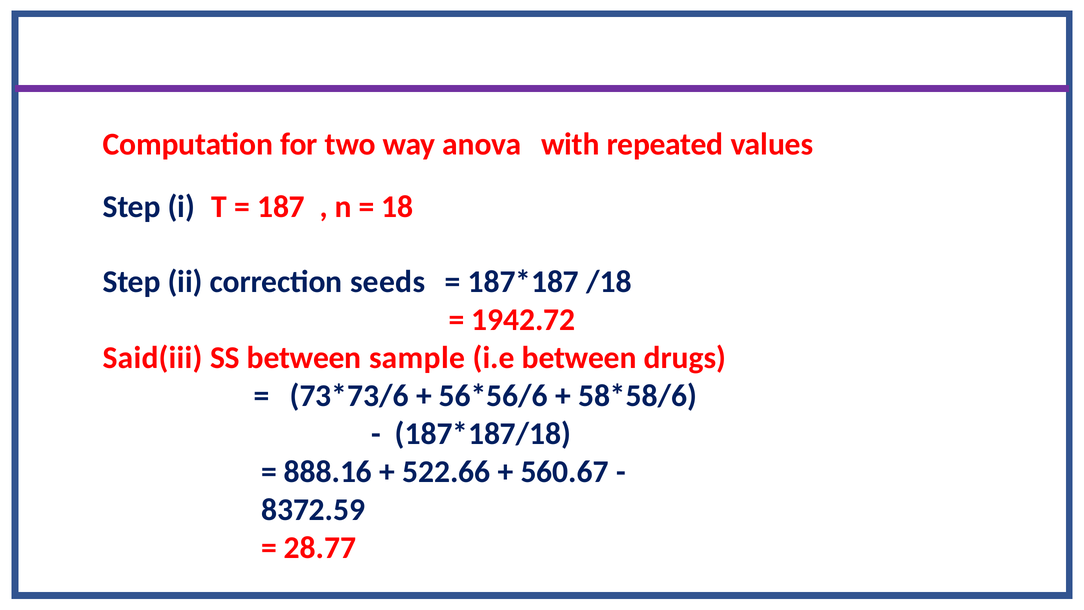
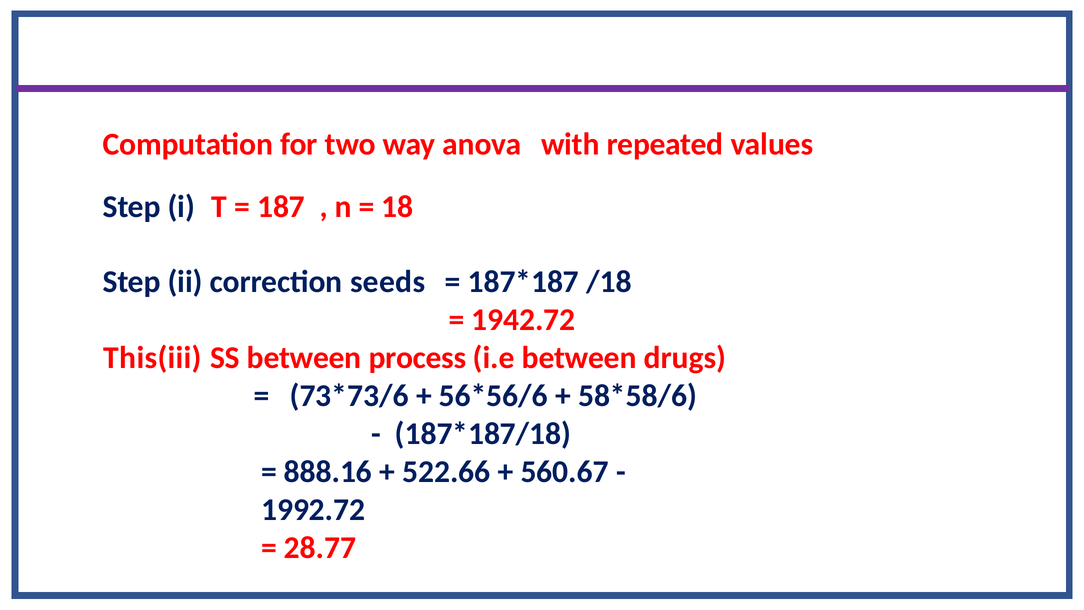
Said(iii: Said(iii -> This(iii (153, 358)
sample: sample -> process (417, 358)
8372.59: 8372.59 -> 1992.72 (313, 510)
